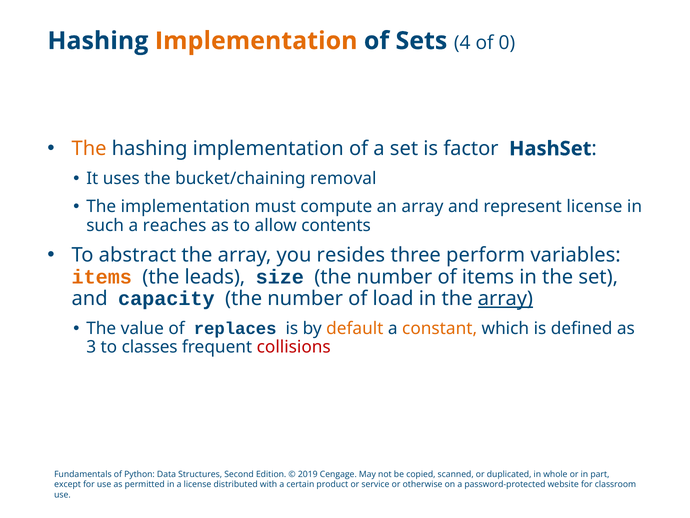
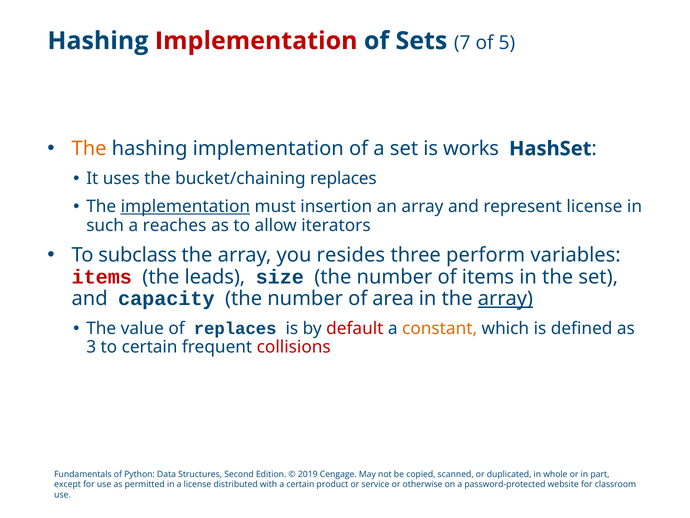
Implementation colour: orange -> red (256, 41)
4: 4 -> 7 (462, 43)
0: 0 -> 5 (507, 43)
factor: factor -> works (471, 148)
bucket/chaining removal: removal -> replaces (343, 178)
implementation underline: none -> present (185, 207)
compute: compute -> insertion (336, 207)
contents: contents -> iterators (336, 225)
abstract: abstract -> subclass (138, 255)
items colour: orange -> red (102, 277)
load: load -> area (393, 298)
default colour: orange -> red (355, 328)
to classes: classes -> certain (150, 347)
